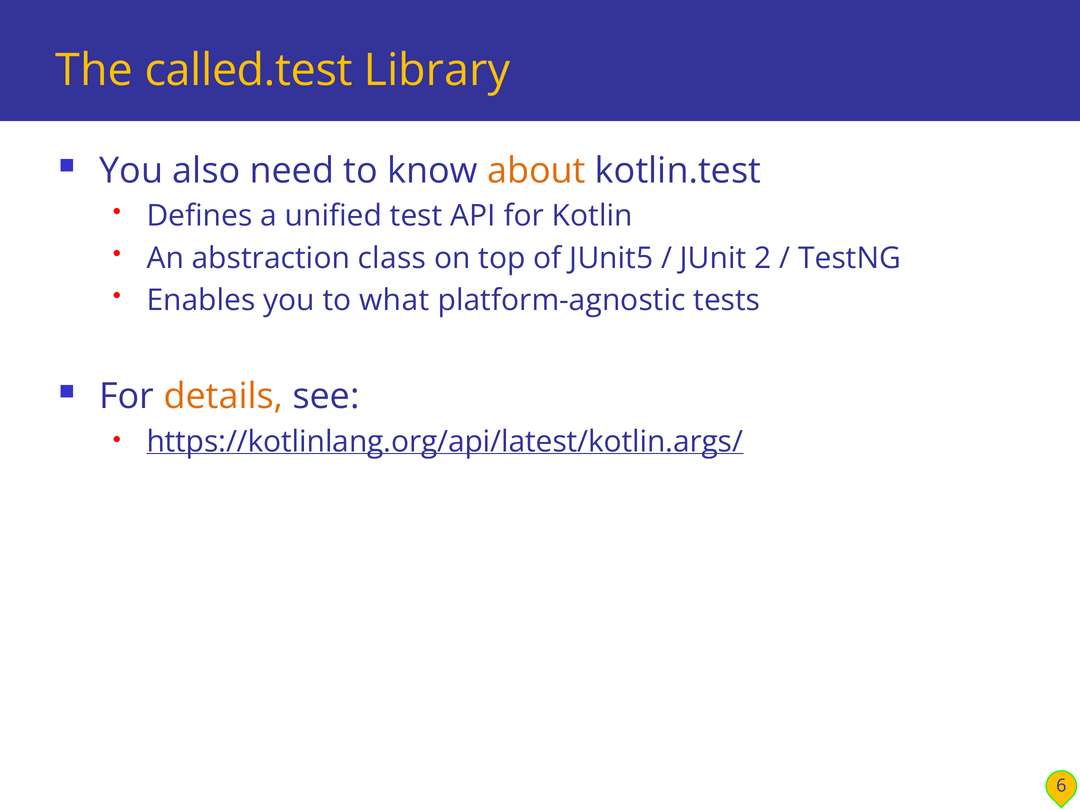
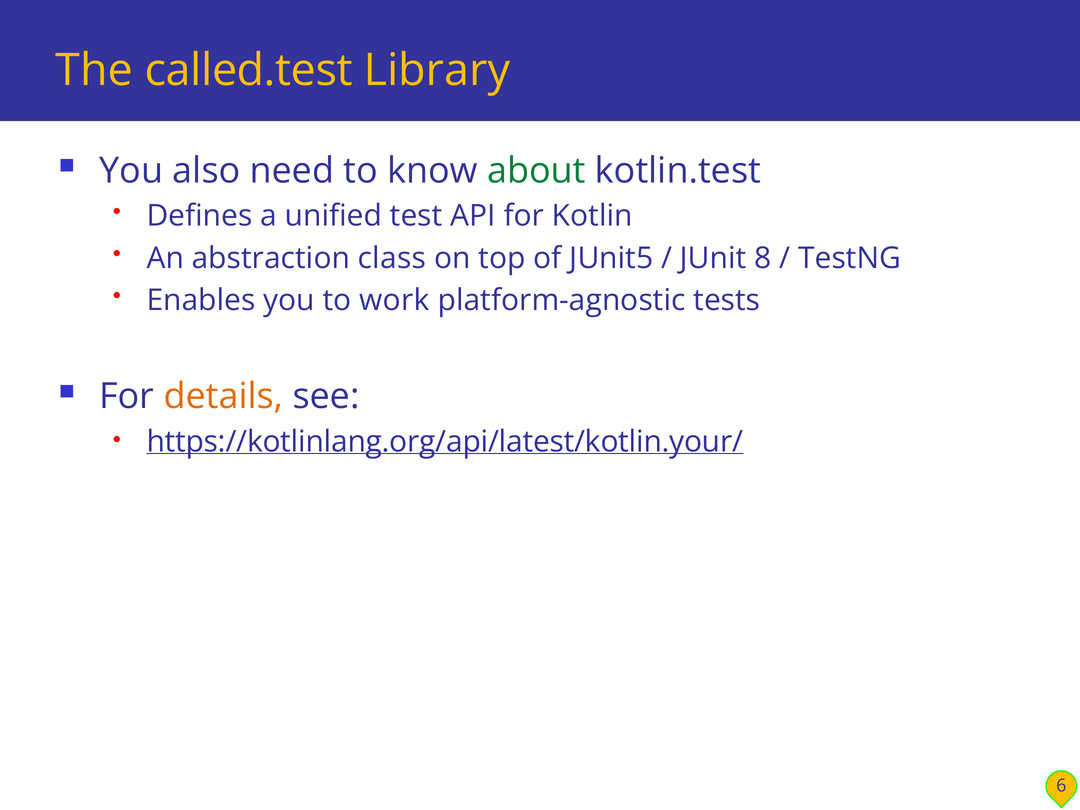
about colour: orange -> green (536, 171)
2: 2 -> 8 (763, 258)
what: what -> work (394, 300)
https://kotlinlang.org/api/latest/kotlin.args/: https://kotlinlang.org/api/latest/kotlin.args/ -> https://kotlinlang.org/api/latest/kotlin.your/ (445, 442)
